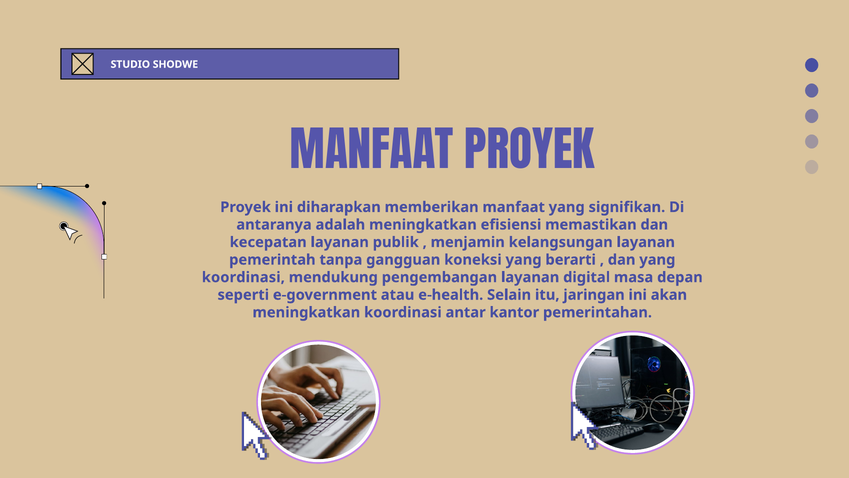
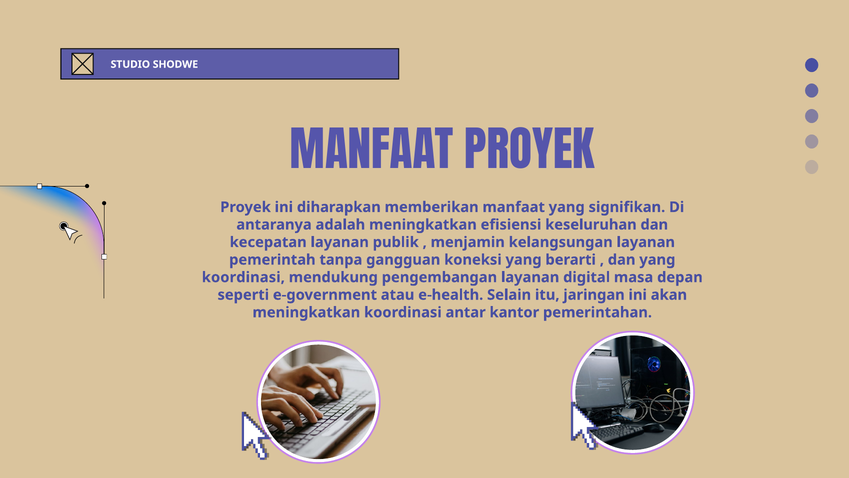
memastikan: memastikan -> keseluruhan (591, 224)
